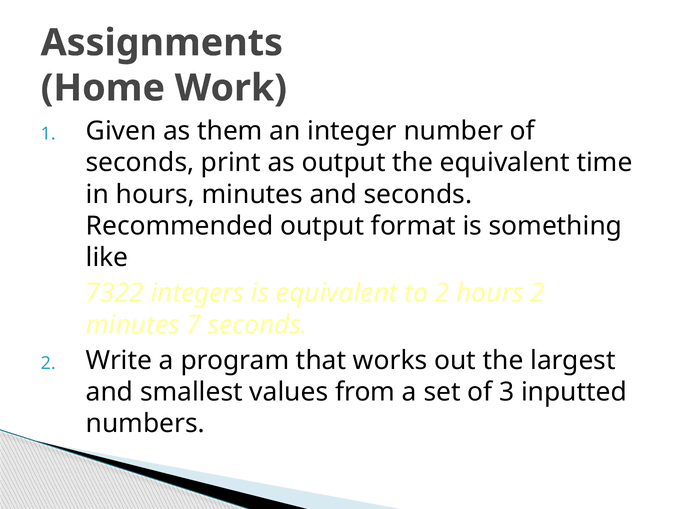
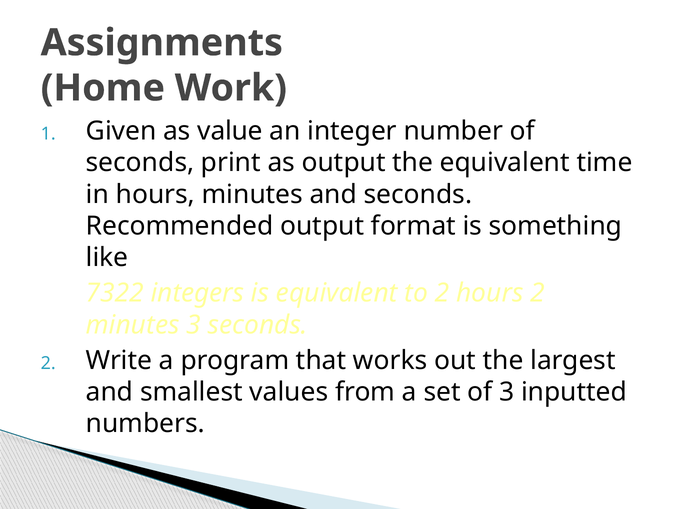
them: them -> value (230, 131)
minutes 7: 7 -> 3 (194, 325)
